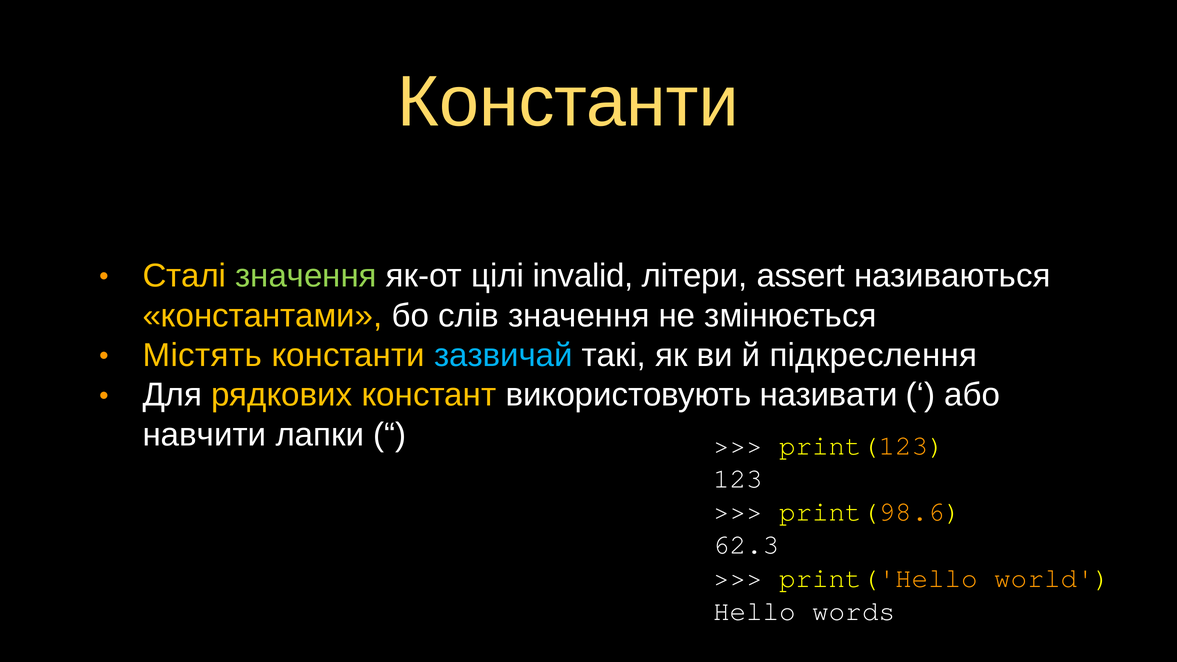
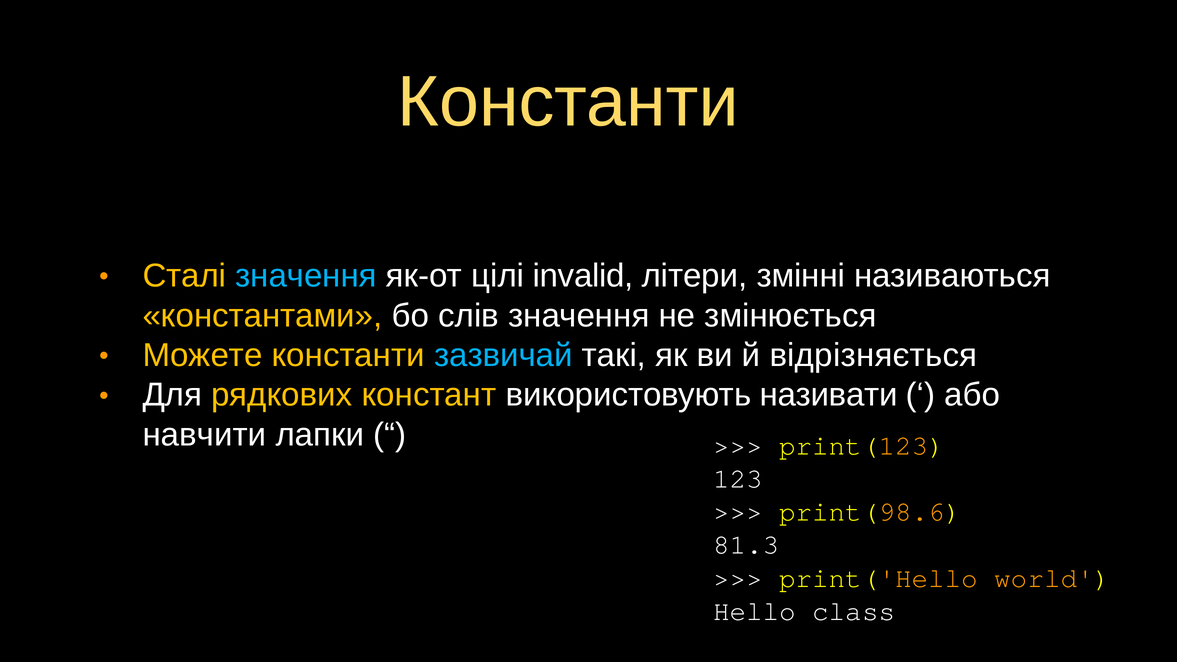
значення colour: light green -> light blue (306, 276)
assert: assert -> змінні (801, 276)
Містять: Містять -> Можете (203, 355)
підкреслення: підкреслення -> відрізняється (873, 355)
62.3: 62.3 -> 81.3 (746, 545)
words: words -> class (854, 611)
